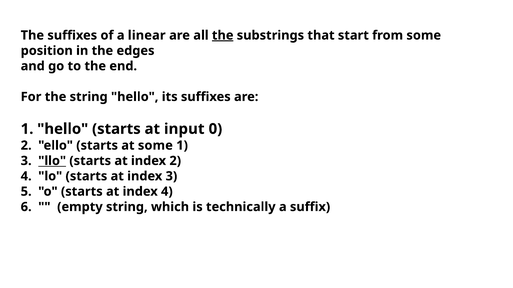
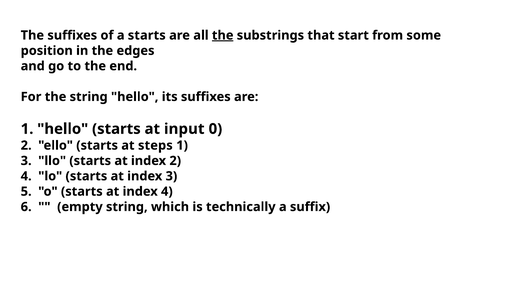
a linear: linear -> starts (147, 35)
at some: some -> steps (155, 146)
llo underline: present -> none (52, 161)
